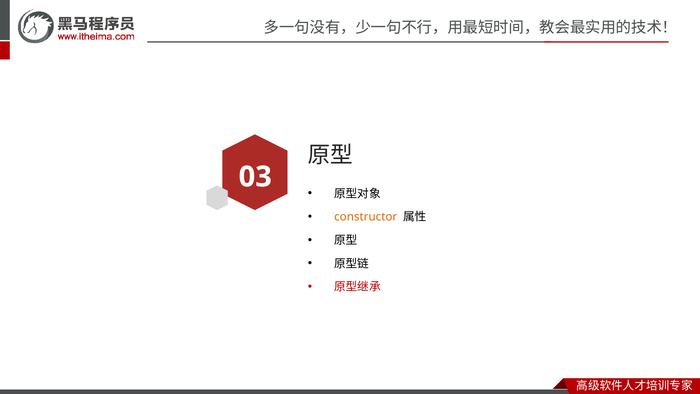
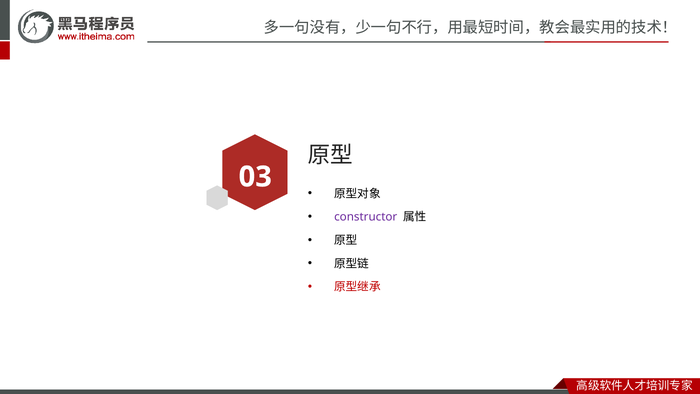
constructor colour: orange -> purple (366, 217)
